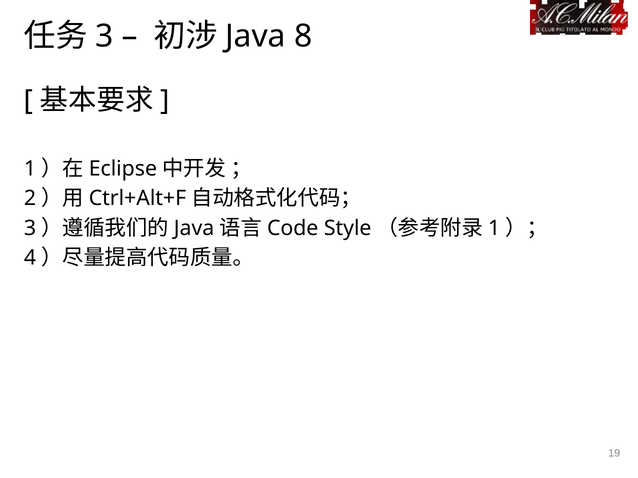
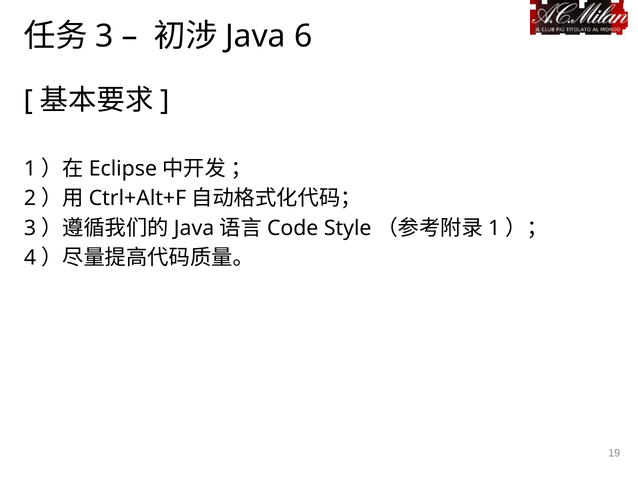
8: 8 -> 6 (303, 36)
